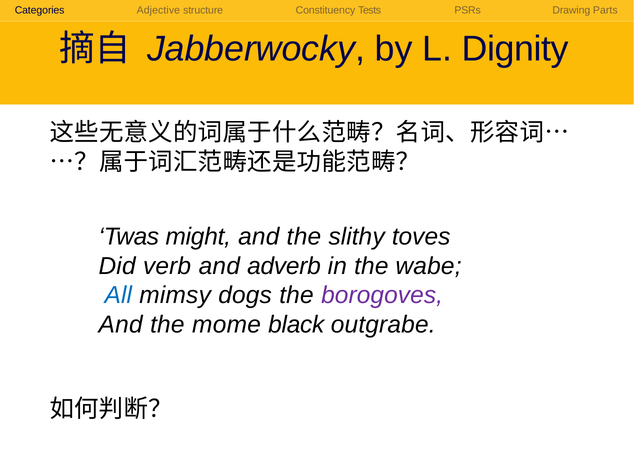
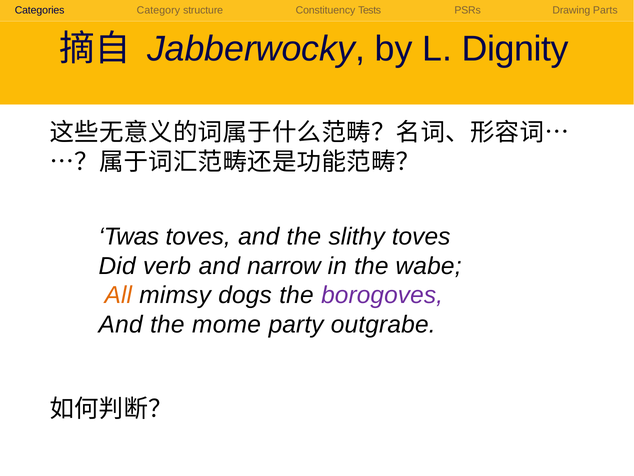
Adjective: Adjective -> Category (158, 10)
Twas might: might -> toves (198, 237)
adverb: adverb -> narrow (284, 266)
All colour: blue -> orange (118, 295)
black: black -> party (296, 325)
